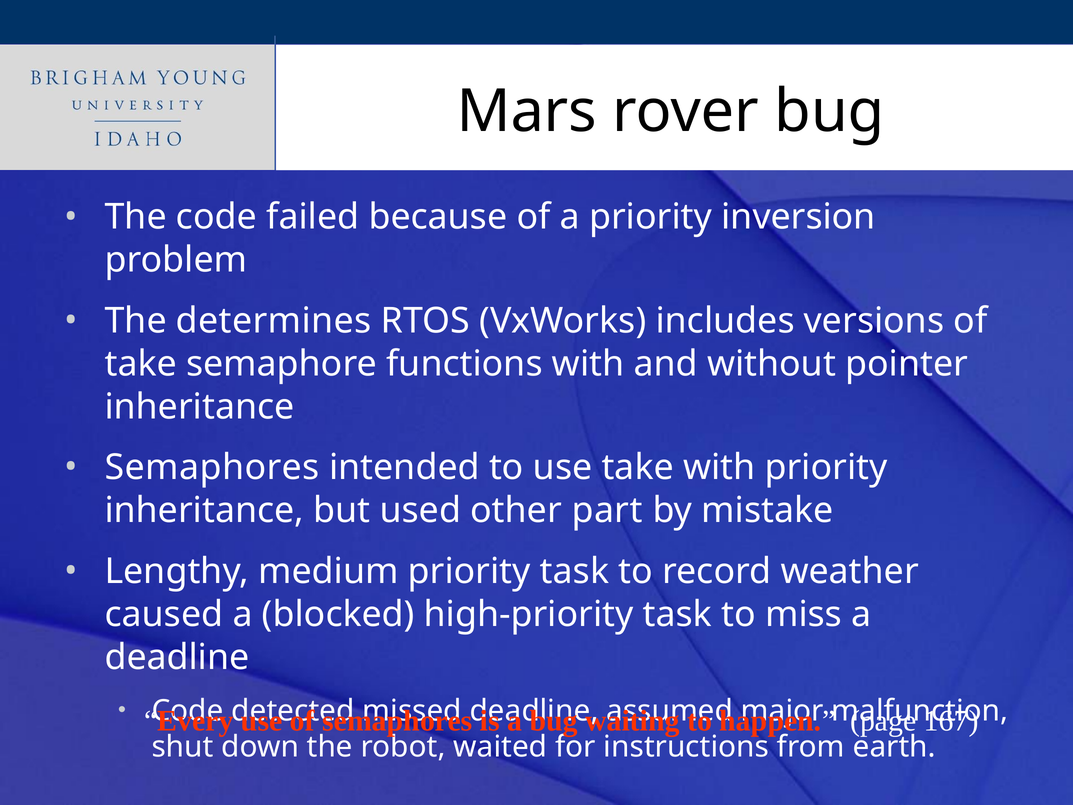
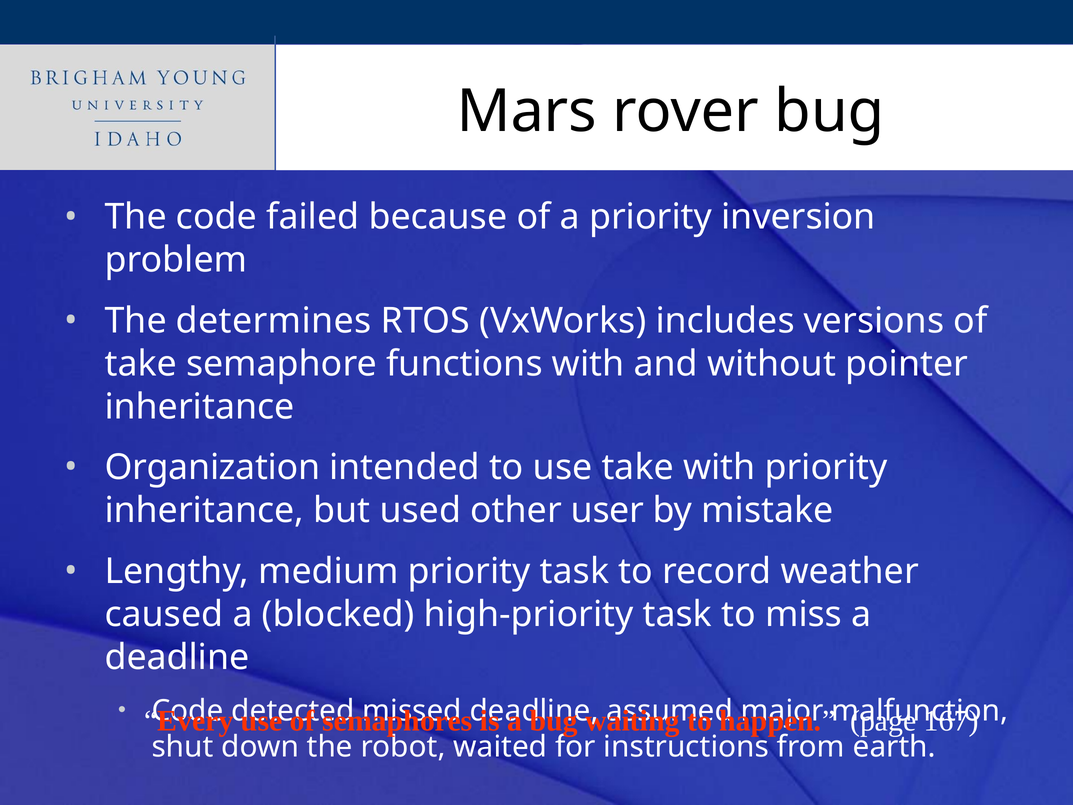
Semaphores: Semaphores -> Organization (212, 467)
part: part -> user (607, 510)
